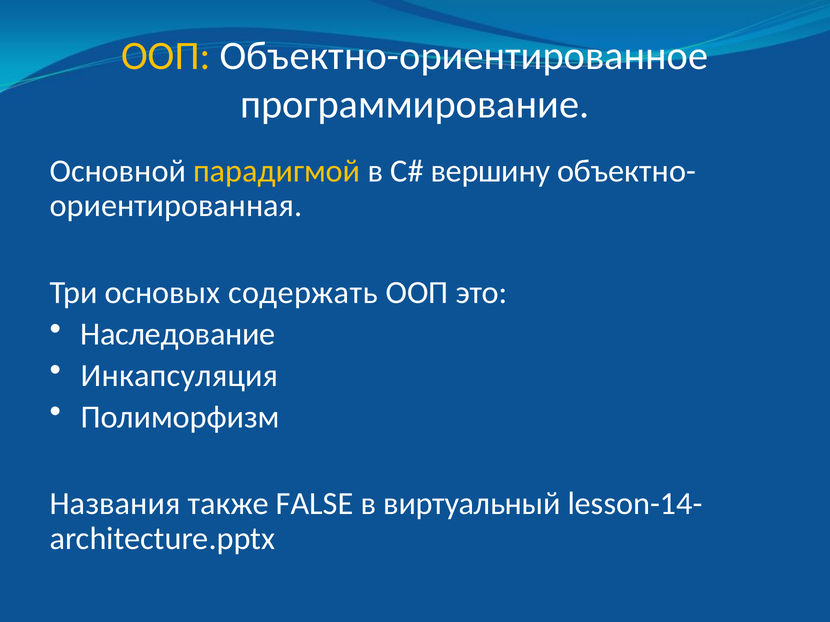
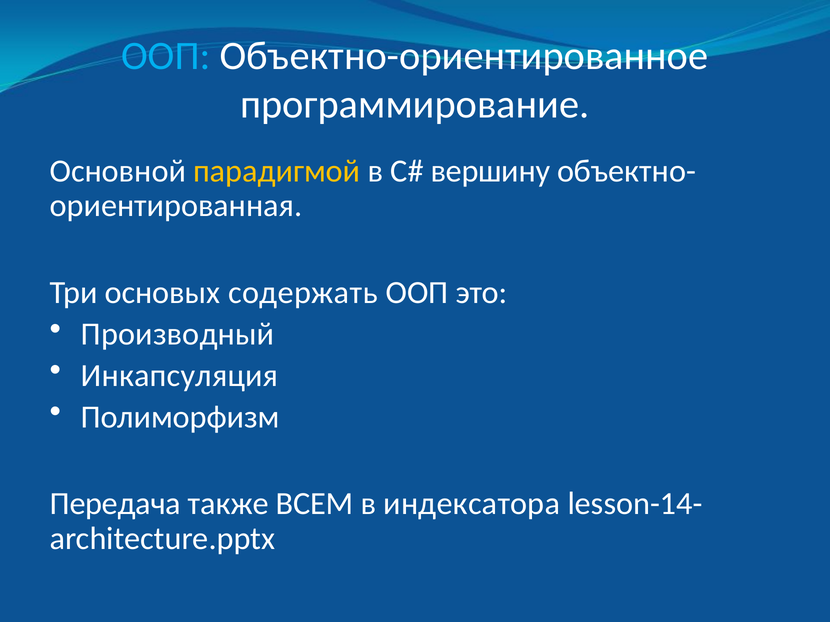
ООП colour: yellow -> light blue (166, 56)
Наследование: Наследование -> Производный (178, 334)
Названия: Названия -> Передача (115, 504)
FALSE: FALSE -> ВСЕМ (315, 504)
виртуальный: виртуальный -> индексатора (472, 504)
